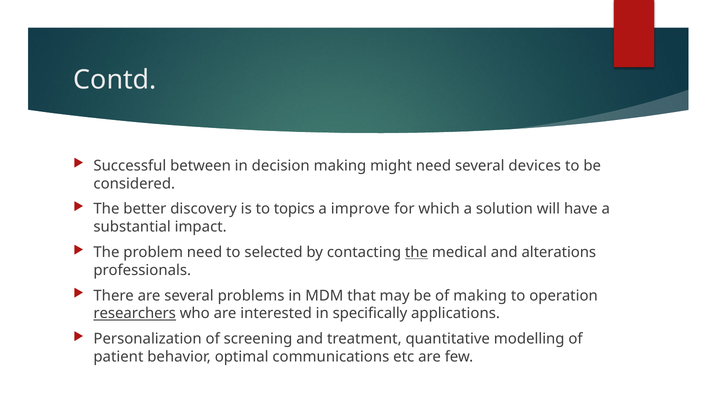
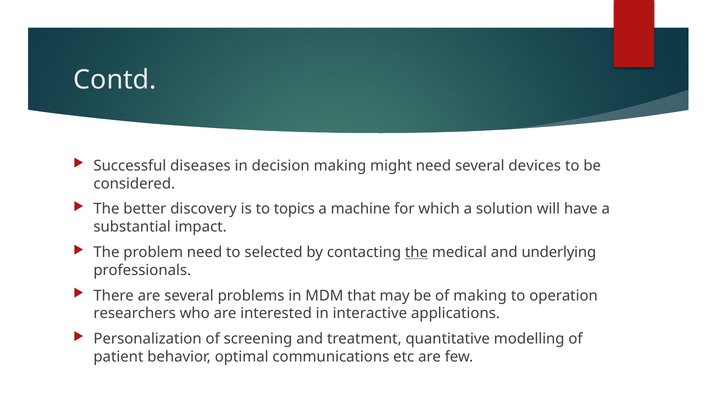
between: between -> diseases (200, 166)
improve: improve -> machine (360, 209)
alterations: alterations -> underlying (559, 252)
researchers underline: present -> none (135, 314)
specifically: specifically -> interactive (370, 314)
